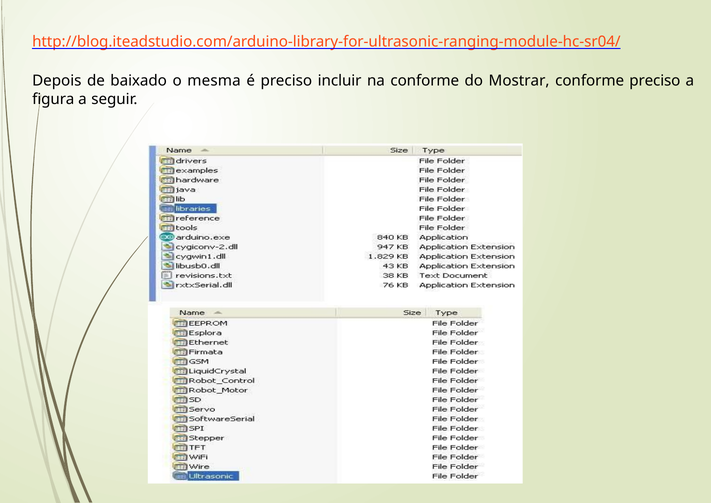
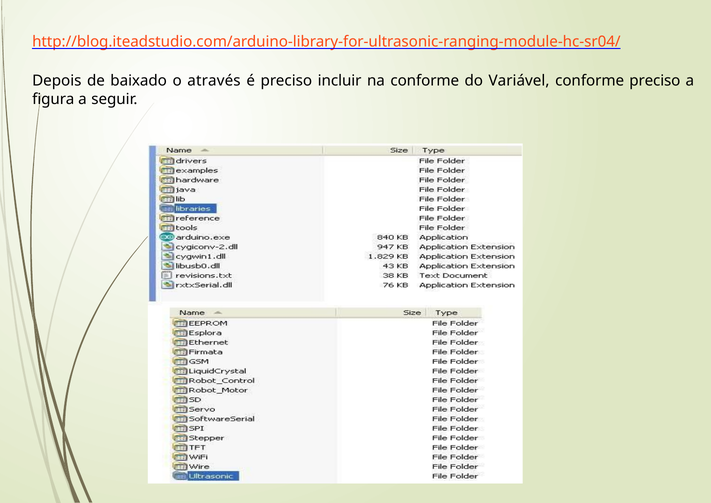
mesma: mesma -> através (214, 81)
Mostrar: Mostrar -> Variável (519, 81)
